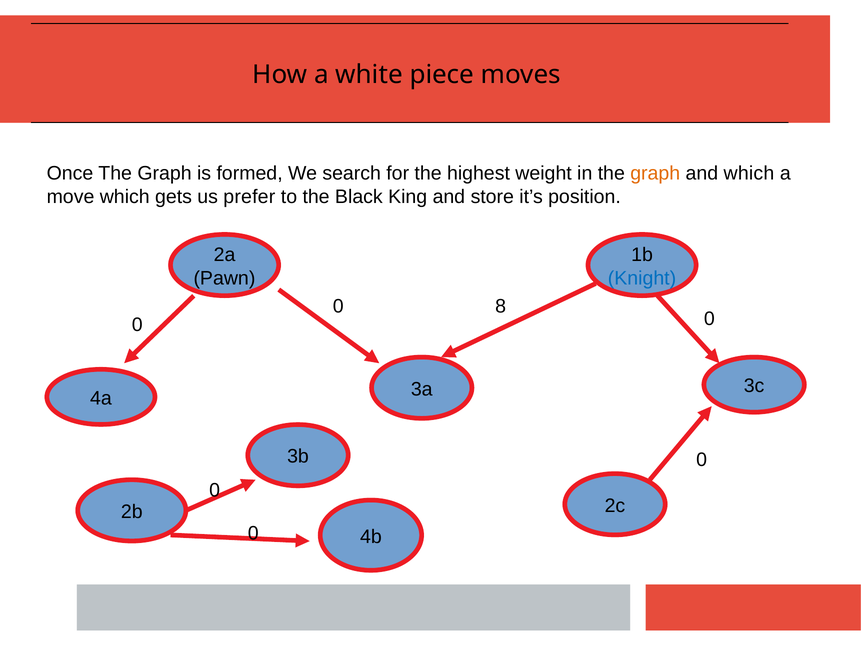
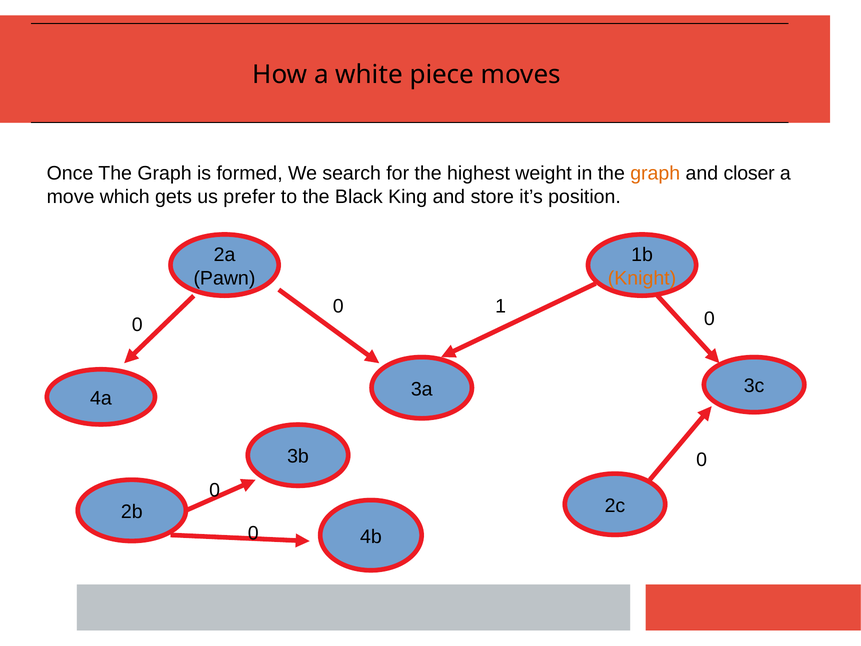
and which: which -> closer (749, 173)
Knight colour: blue -> orange (642, 278)
8: 8 -> 1 (501, 306)
